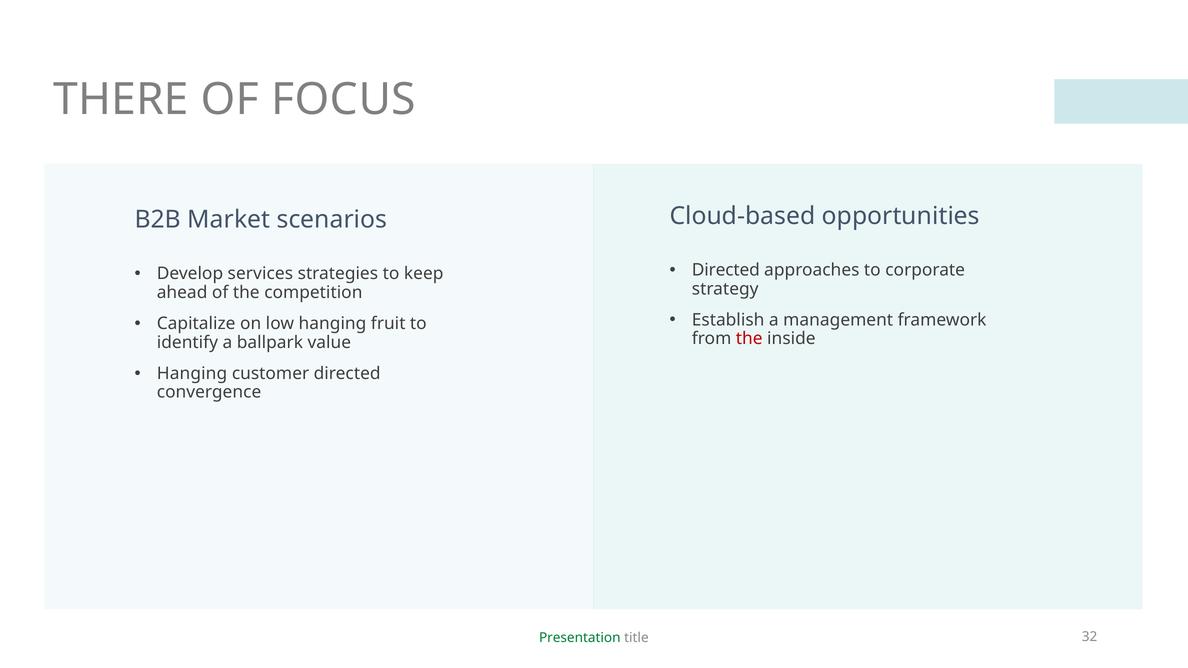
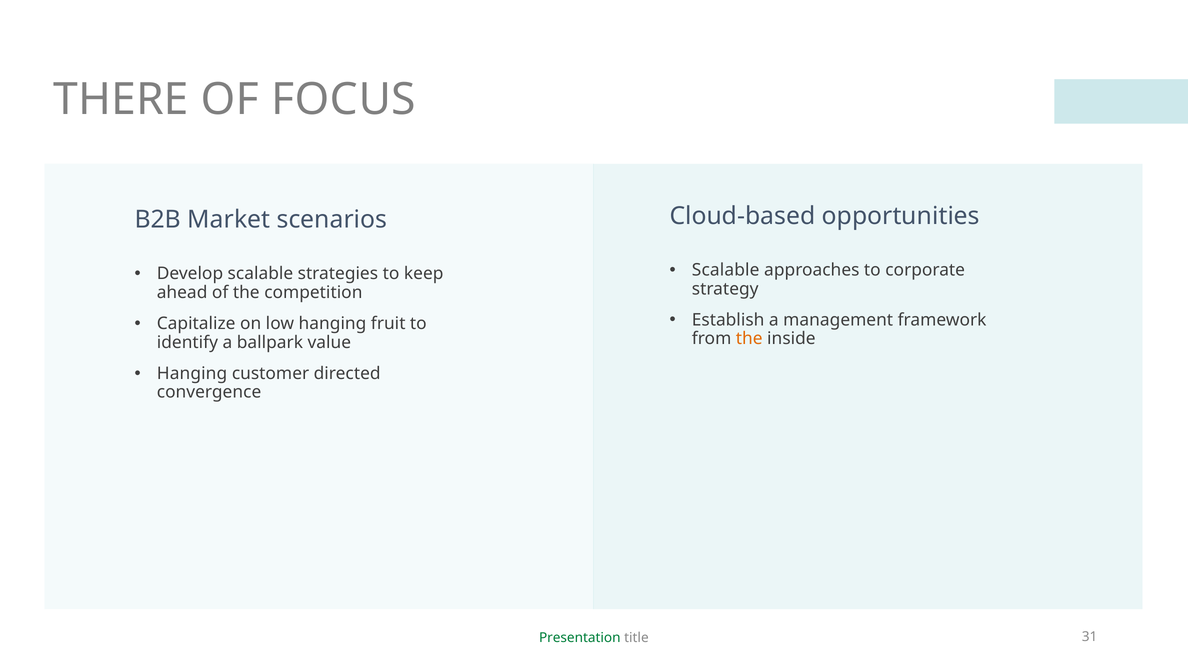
Directed: Directed -> Scalable (726, 270)
Develop services: services -> scalable (260, 274)
the colour: red -> orange (749, 339)
32: 32 -> 31 (1090, 637)
